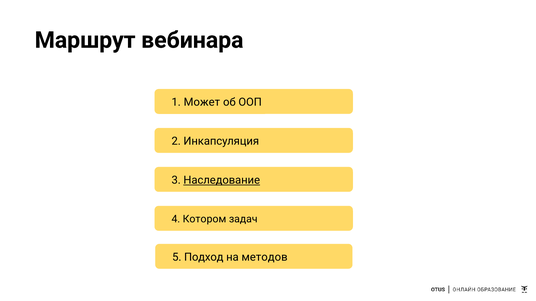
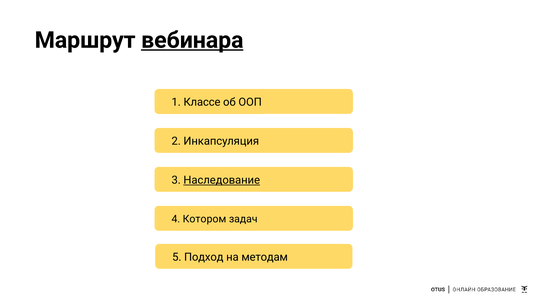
вебинара underline: none -> present (192, 40)
Может: Может -> Классе (202, 102)
методов: методов -> методам (265, 258)
